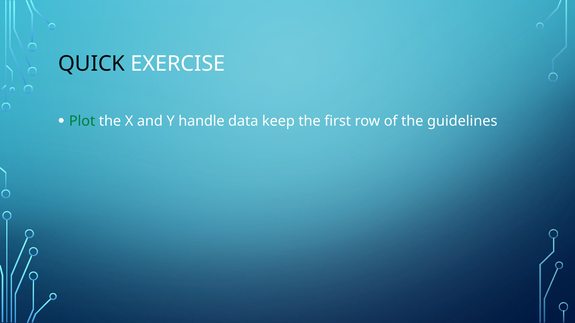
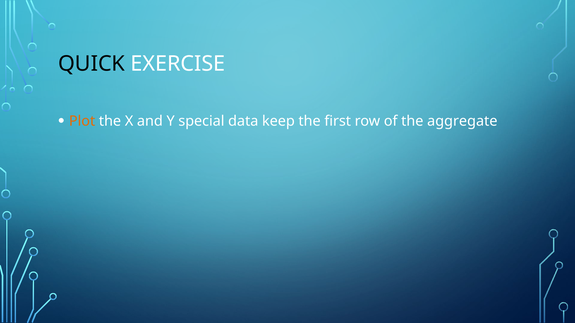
Plot colour: green -> orange (82, 121)
handle: handle -> special (201, 121)
guidelines: guidelines -> aggregate (462, 121)
